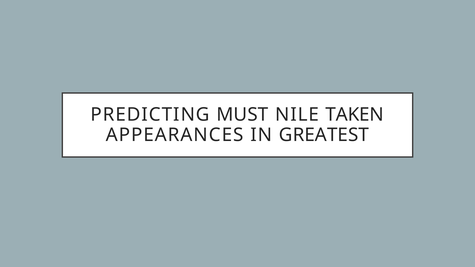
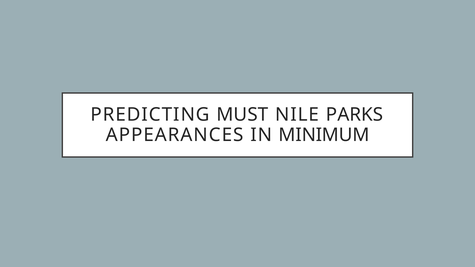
TAKEN: TAKEN -> PARKS (355, 115)
GREATEST: GREATEST -> MINIMUM (324, 135)
